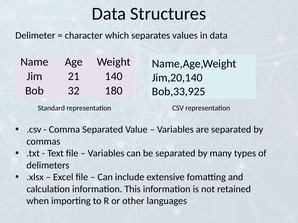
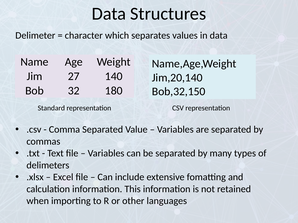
21: 21 -> 27 (74, 77)
Bob,33,925: Bob,33,925 -> Bob,32,150 (179, 92)
